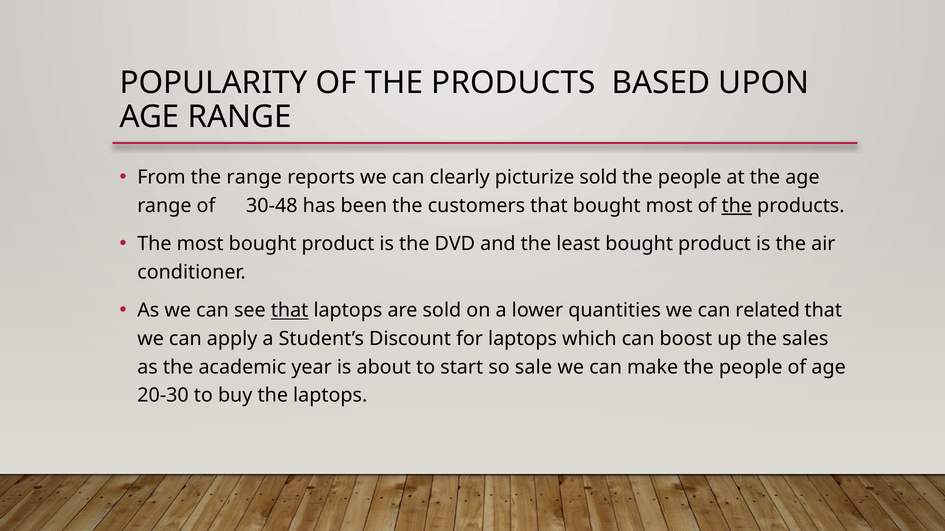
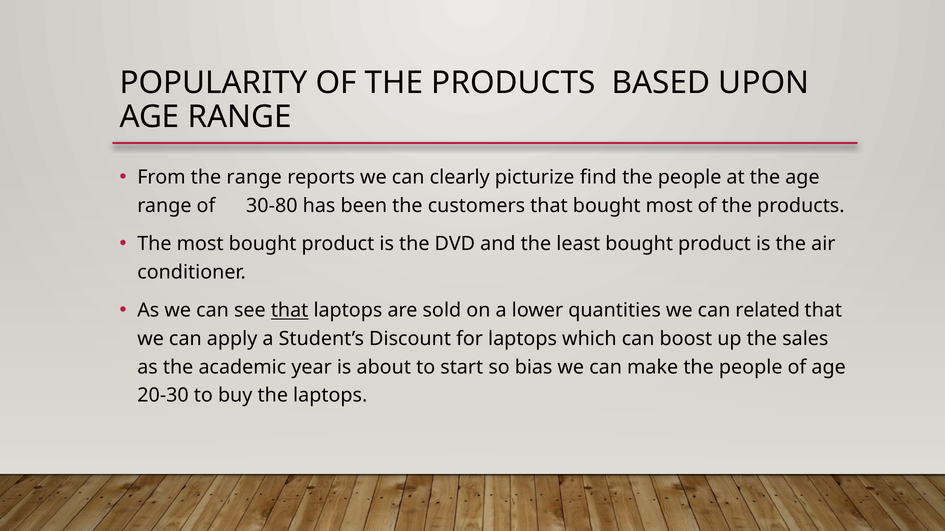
picturize sold: sold -> find (598, 178)
30-48: 30-48 -> 30-80 (272, 206)
the underline: present -> none (737, 206)
sale: sale -> bias (534, 367)
